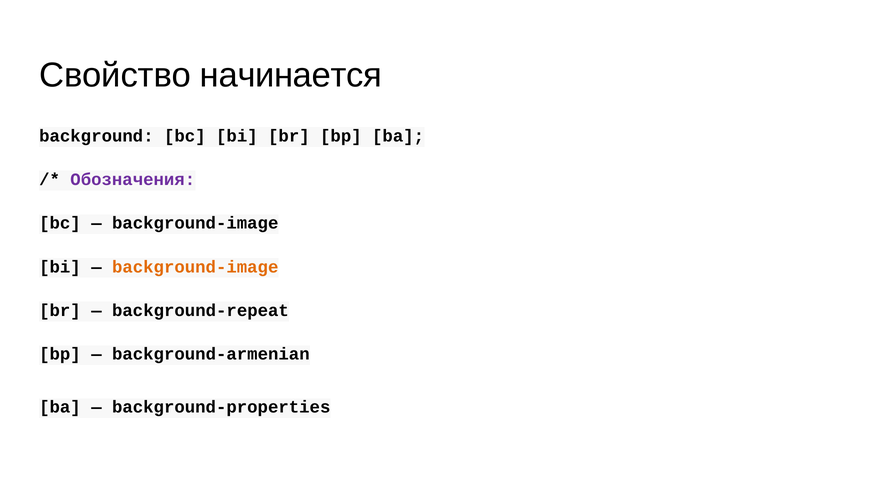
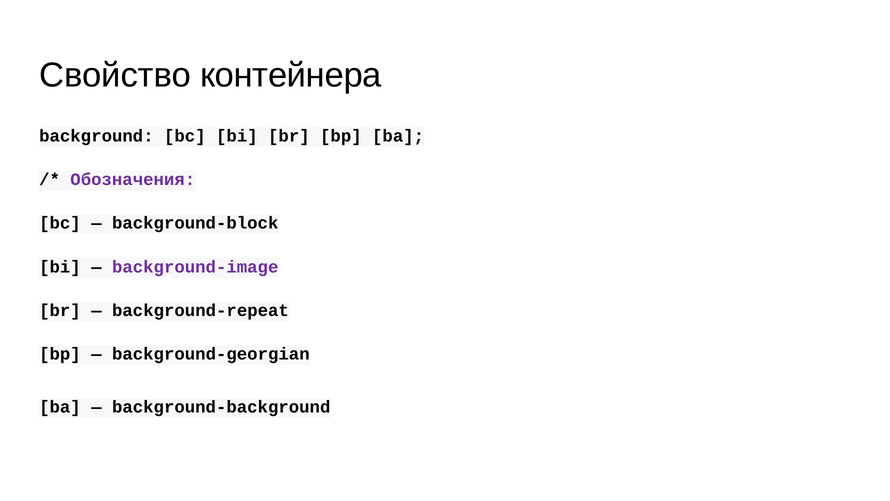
начинается: начинается -> контейнера (291, 75)
background-image: background-image -> background-block (195, 223)
background-image colour: orange -> purple (195, 267)
background-armenian: background-armenian -> background-georgian (211, 354)
background-properties: background-properties -> background-background (221, 407)
